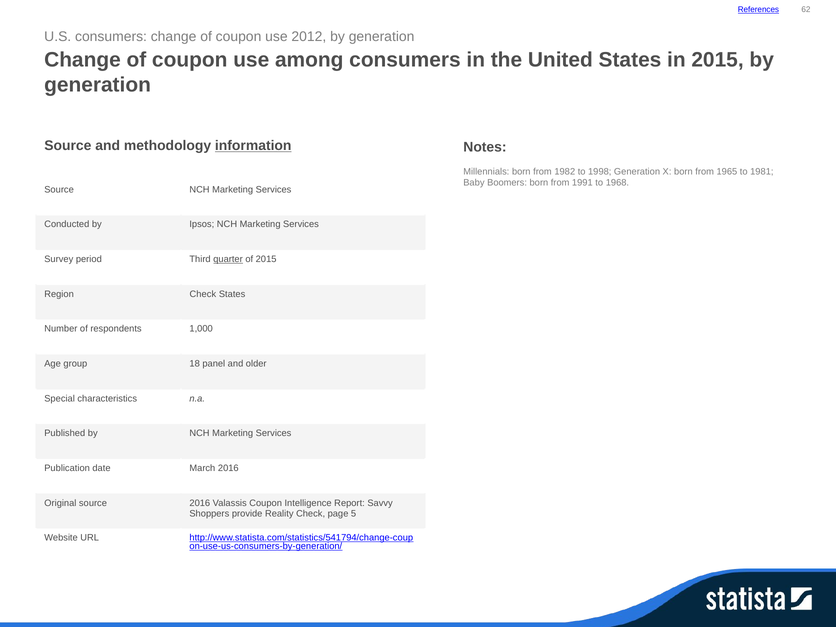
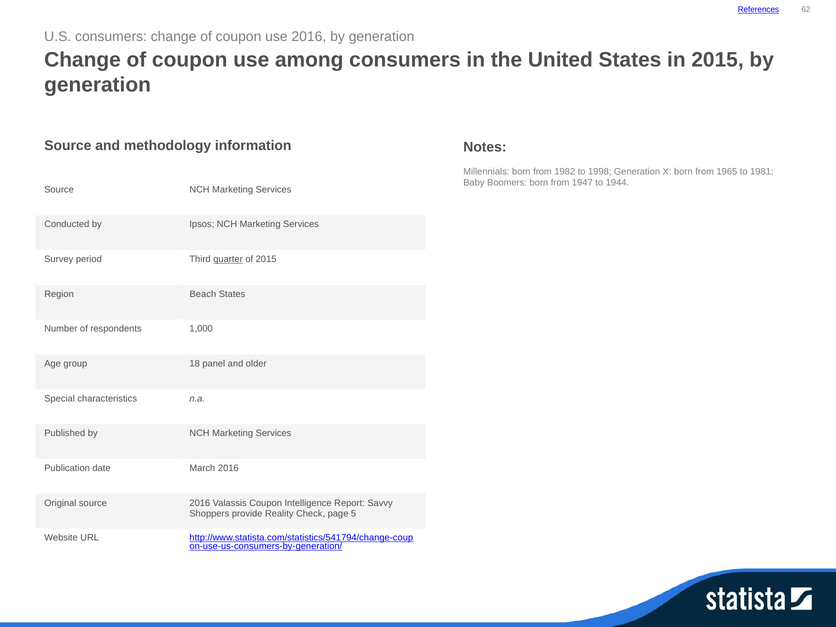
use 2012: 2012 -> 2016 (309, 37)
information underline: present -> none (253, 146)
1991: 1991 -> 1947 (582, 183)
1968: 1968 -> 1944 (617, 183)
Region Check: Check -> Beach (203, 294)
